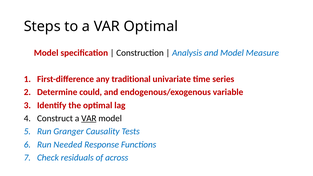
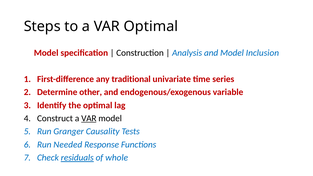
Measure: Measure -> Inclusion (262, 53)
could: could -> other (91, 92)
residuals underline: none -> present (77, 158)
across: across -> whole (117, 158)
